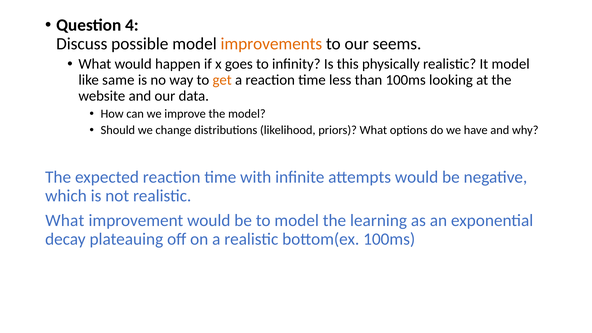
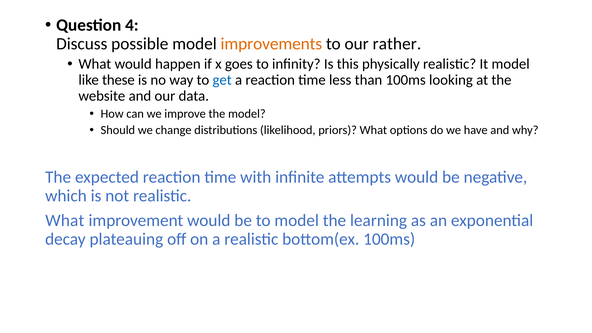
seems: seems -> rather (397, 44)
same: same -> these (118, 80)
get colour: orange -> blue (222, 80)
